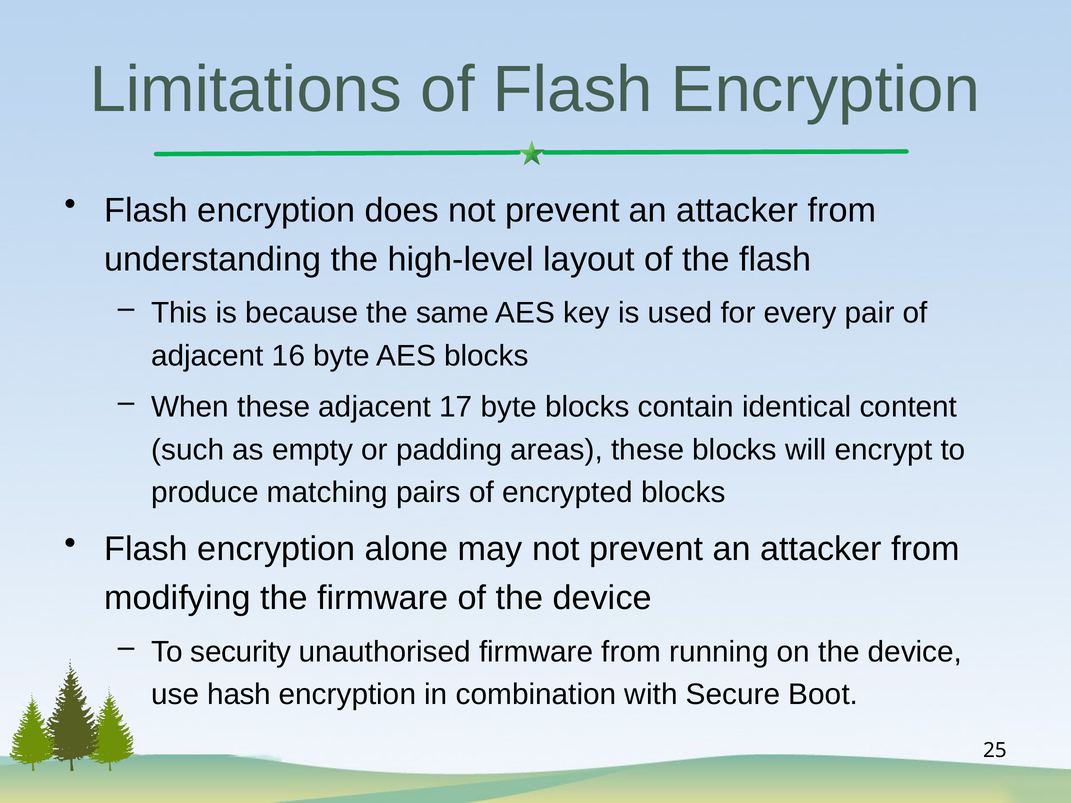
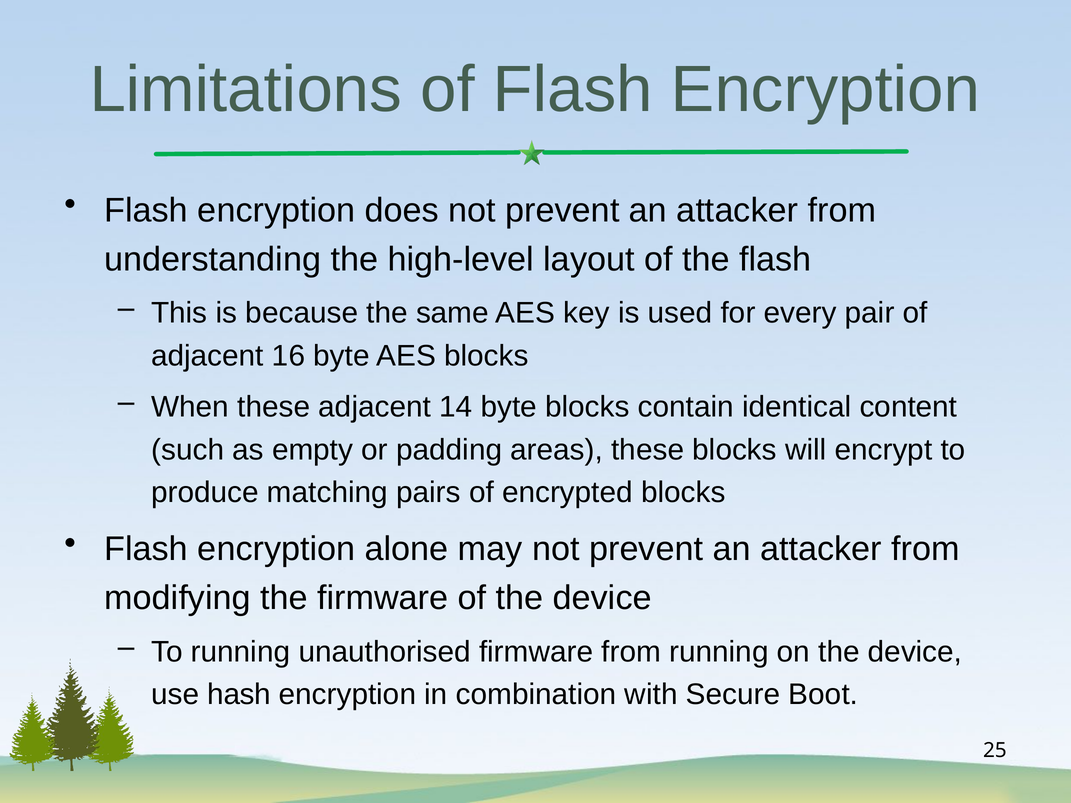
17: 17 -> 14 (456, 407)
To security: security -> running (241, 652)
